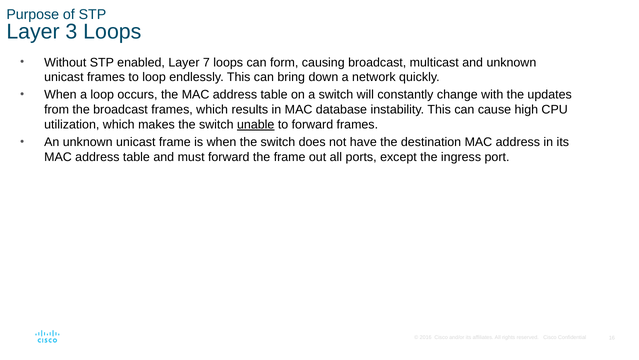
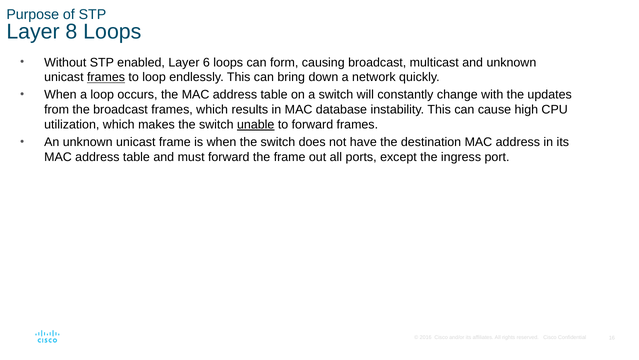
3: 3 -> 8 (71, 31)
7: 7 -> 6 (206, 62)
frames underline: none -> present (106, 77)
